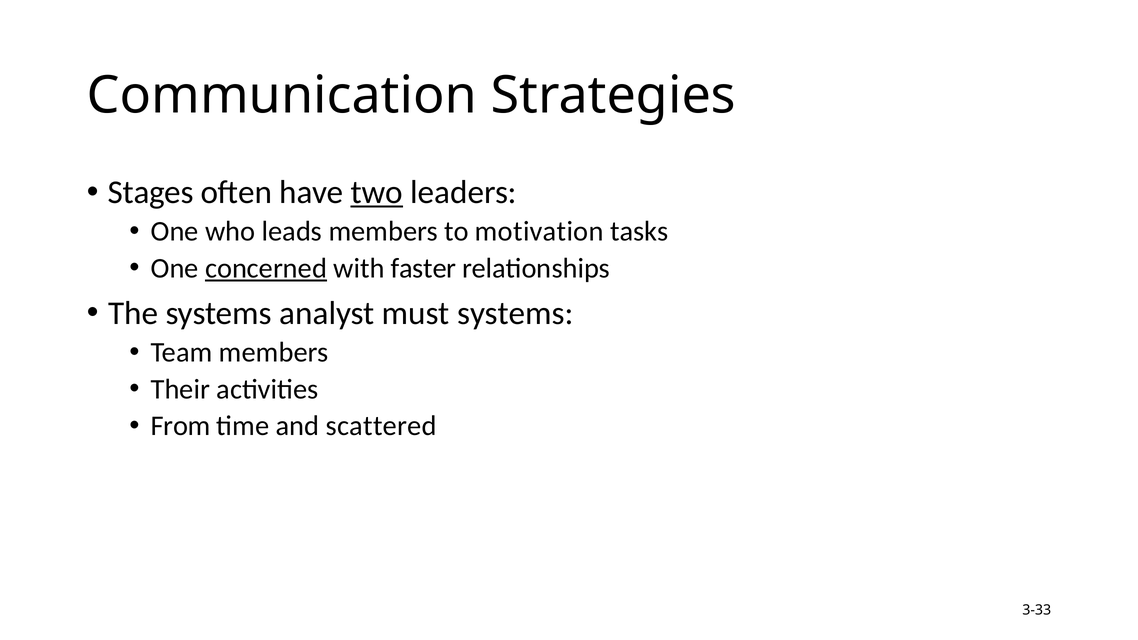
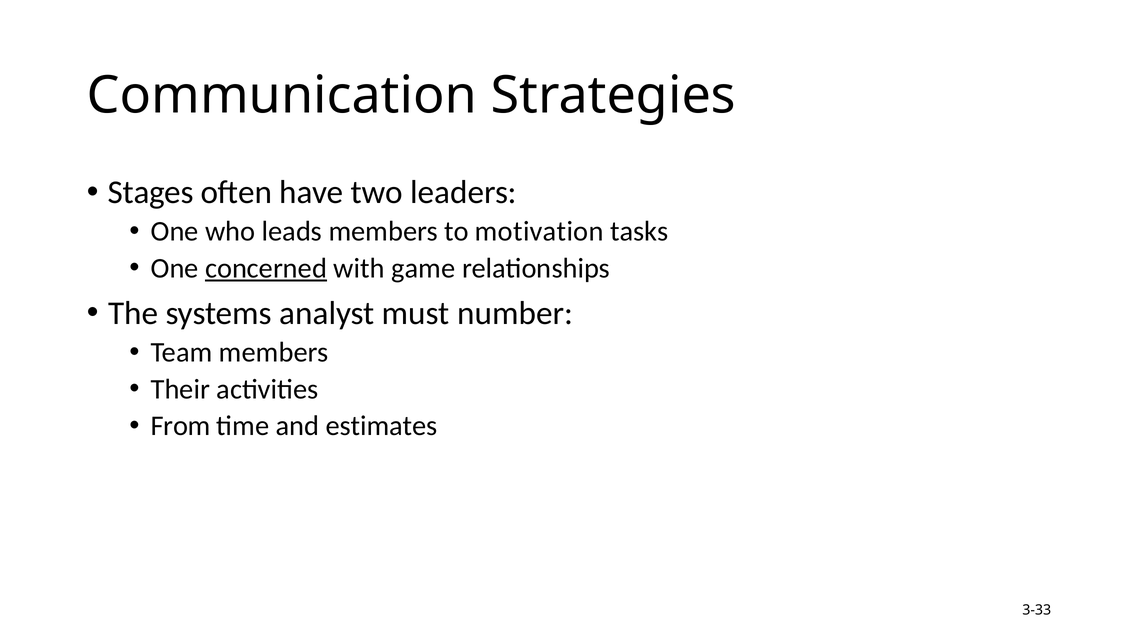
two underline: present -> none (377, 192)
faster: faster -> game (423, 268)
must systems: systems -> number (515, 313)
scattered: scattered -> estimates (381, 426)
